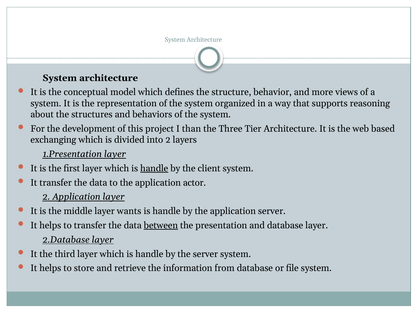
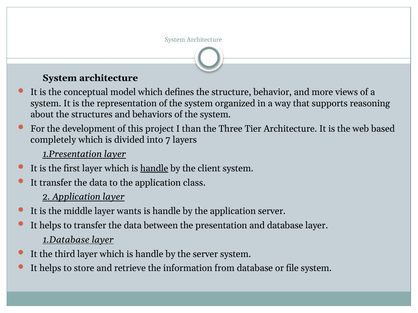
exchanging: exchanging -> completely (53, 140)
into 2: 2 -> 7 (168, 140)
actor: actor -> class (194, 183)
between underline: present -> none (161, 226)
2.Database: 2.Database -> 1.Database (66, 240)
